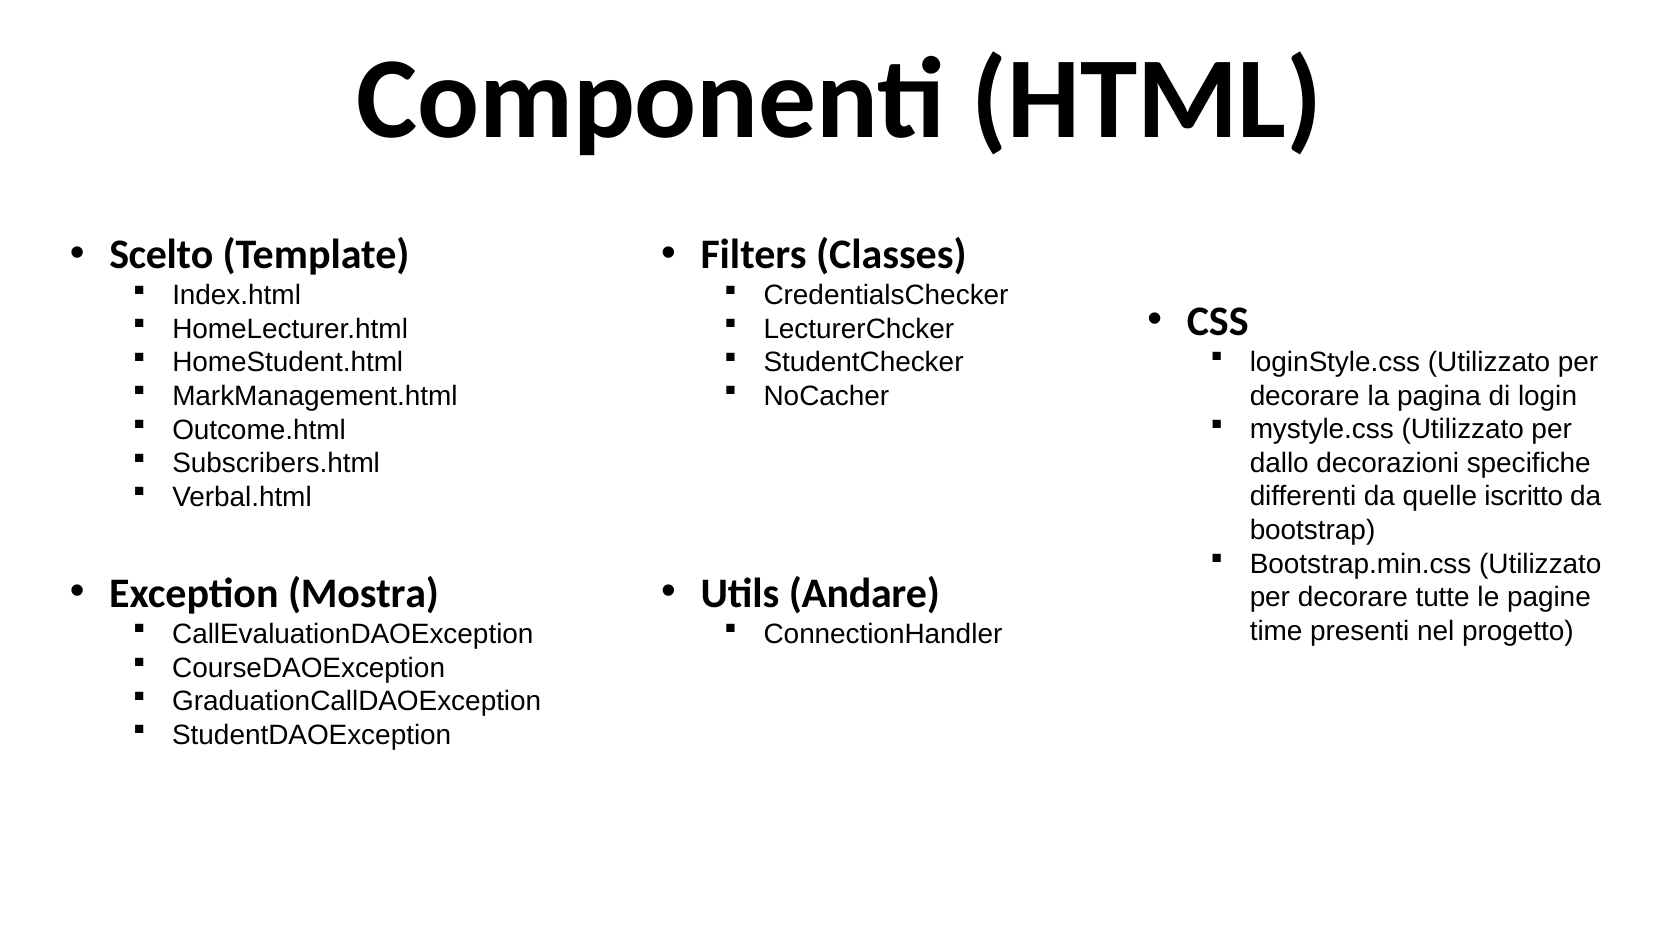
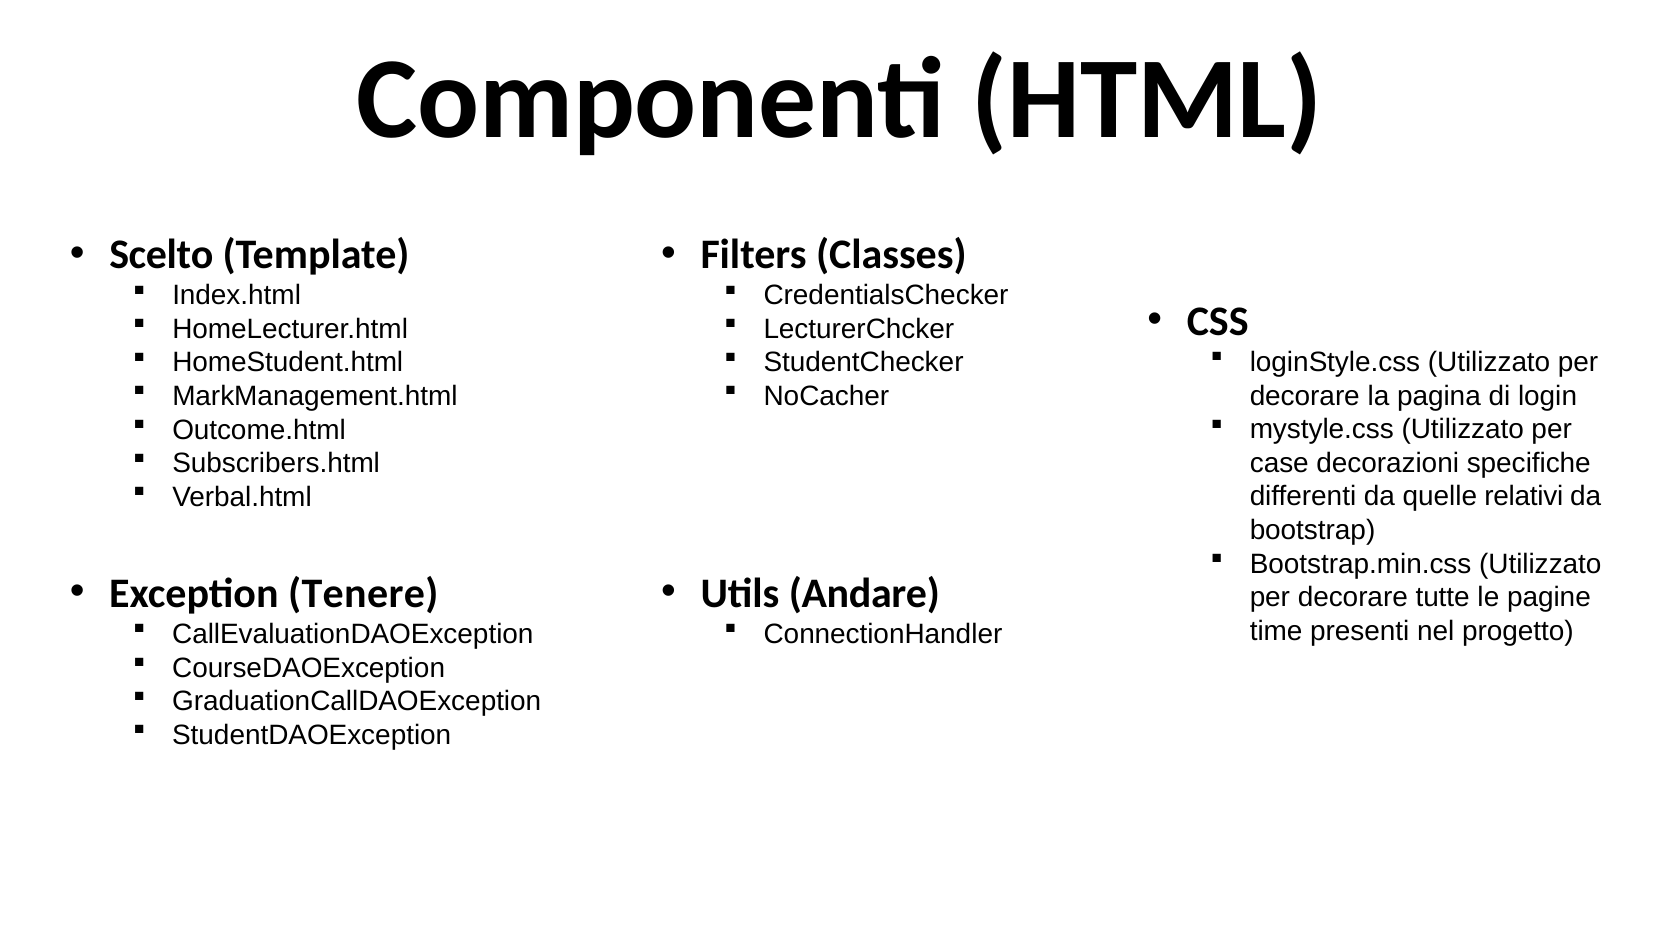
dallo: dallo -> case (1279, 463)
iscritto: iscritto -> relativi (1524, 497)
Mostra: Mostra -> Tenere (363, 593)
